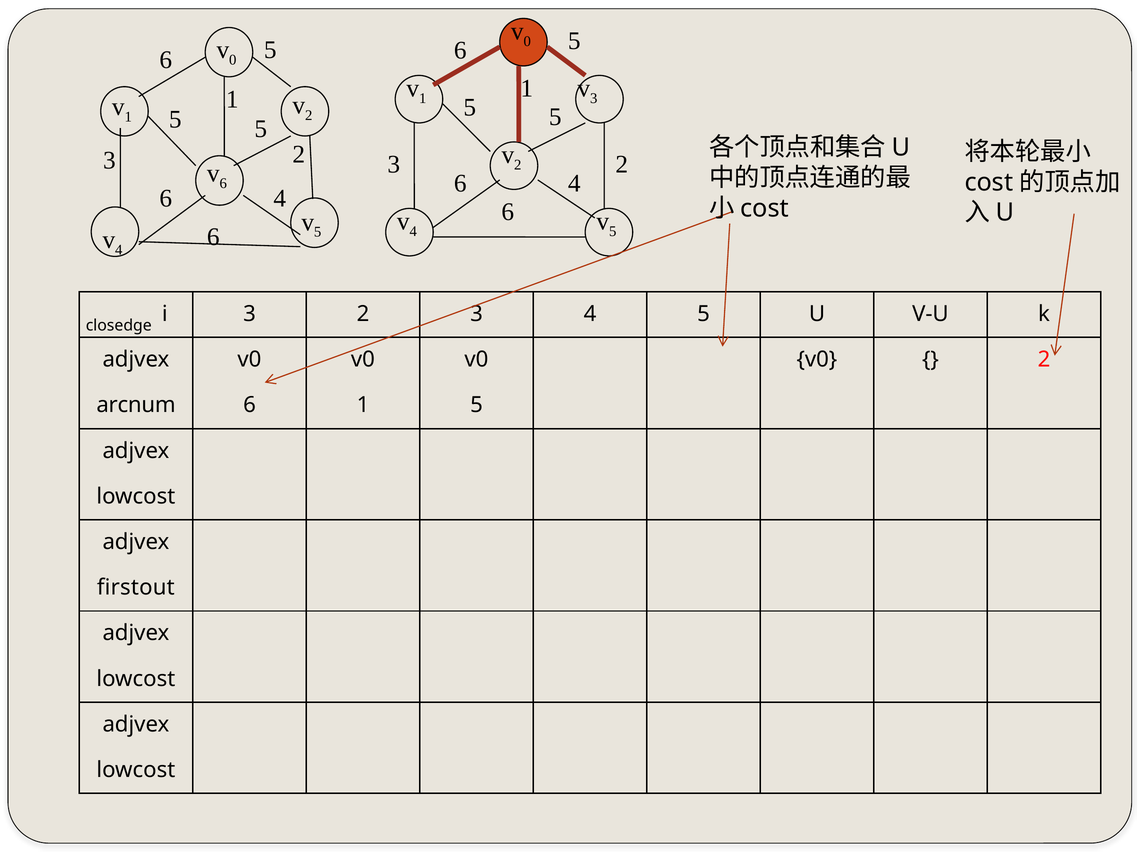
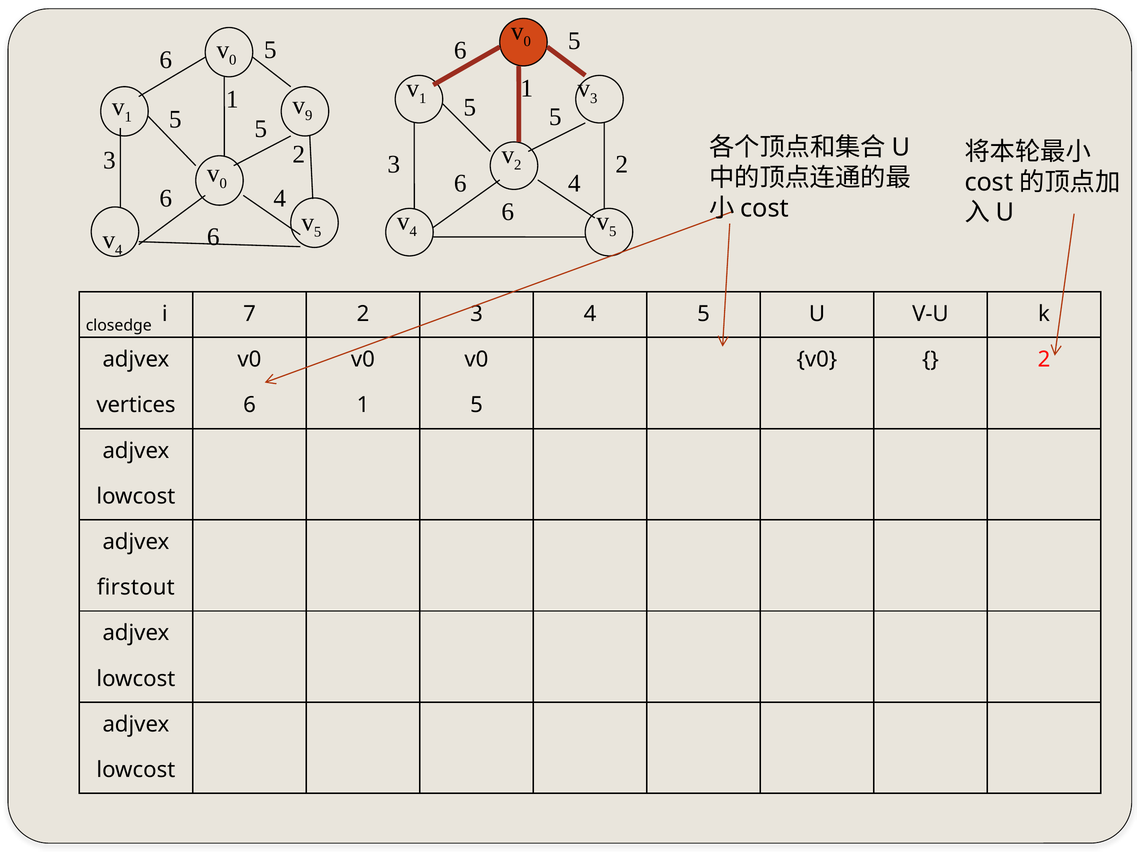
2: 2 -> 9 (309, 115)
6: 6 -> 0 (223, 183)
i 3: 3 -> 7 (250, 314)
arcnum: arcnum -> vertices (136, 405)
